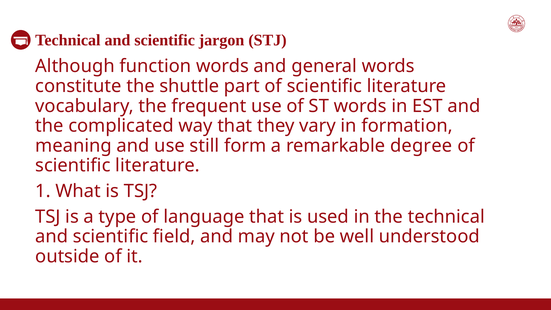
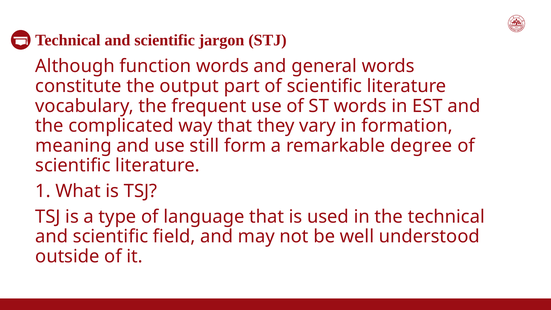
shuttle: shuttle -> output (189, 86)
